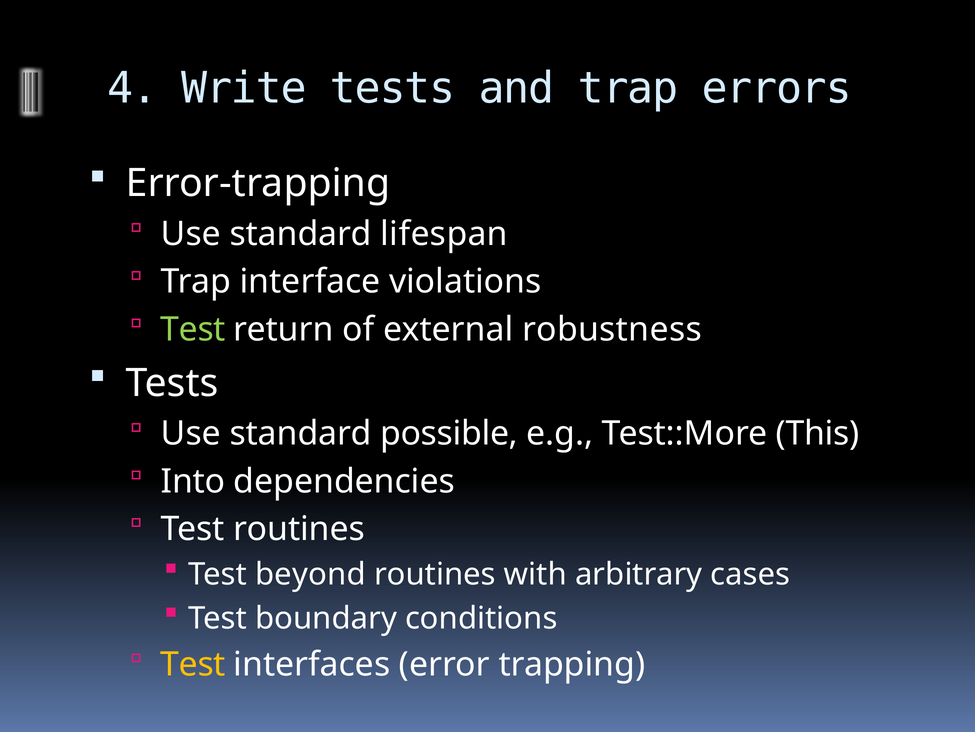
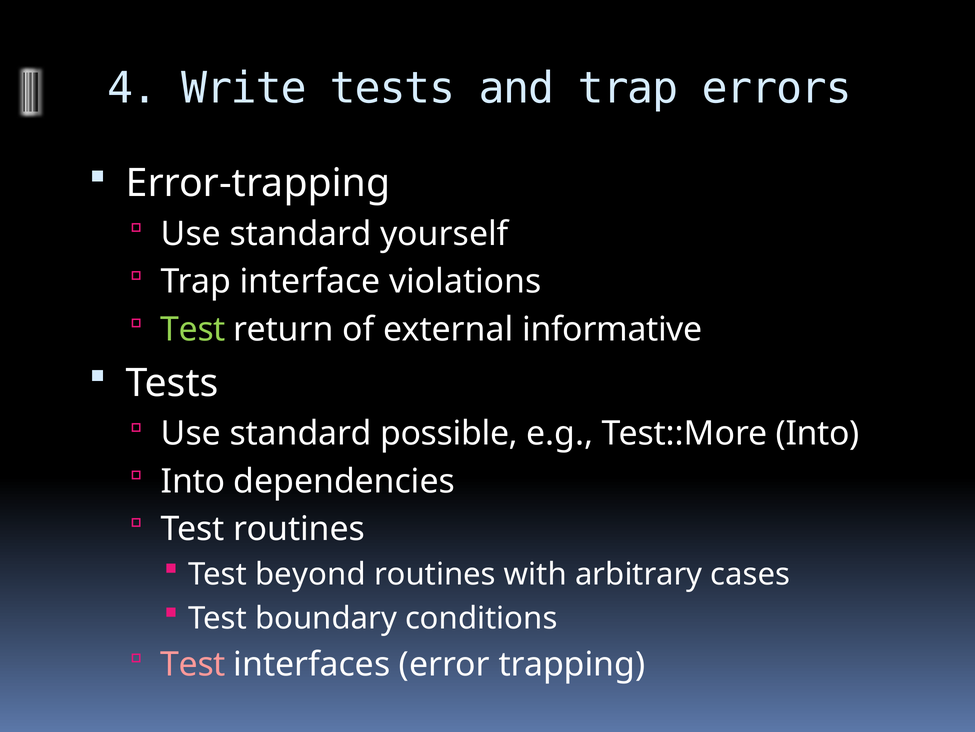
lifespan: lifespan -> yourself (444, 234)
robustness: robustness -> informative (612, 329)
Test::More This: This -> Into (818, 433)
Test colour: yellow -> pink (193, 664)
